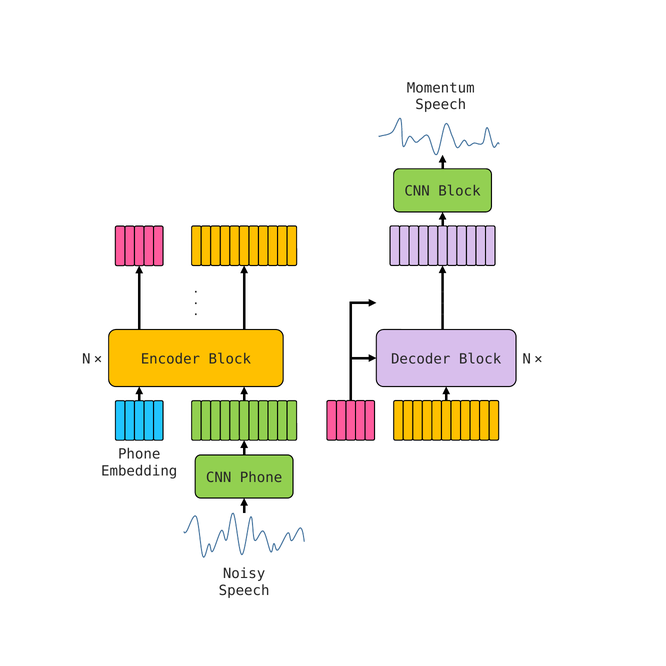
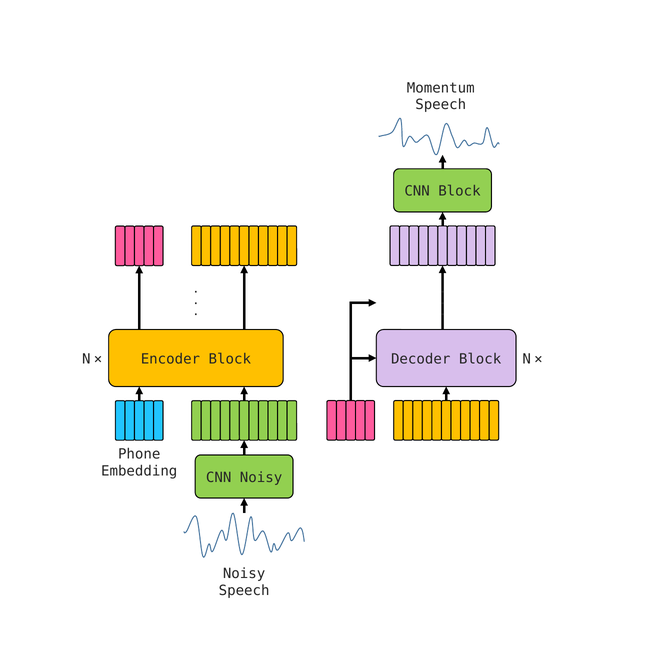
CNN Phone: Phone -> Noisy (261, 477)
